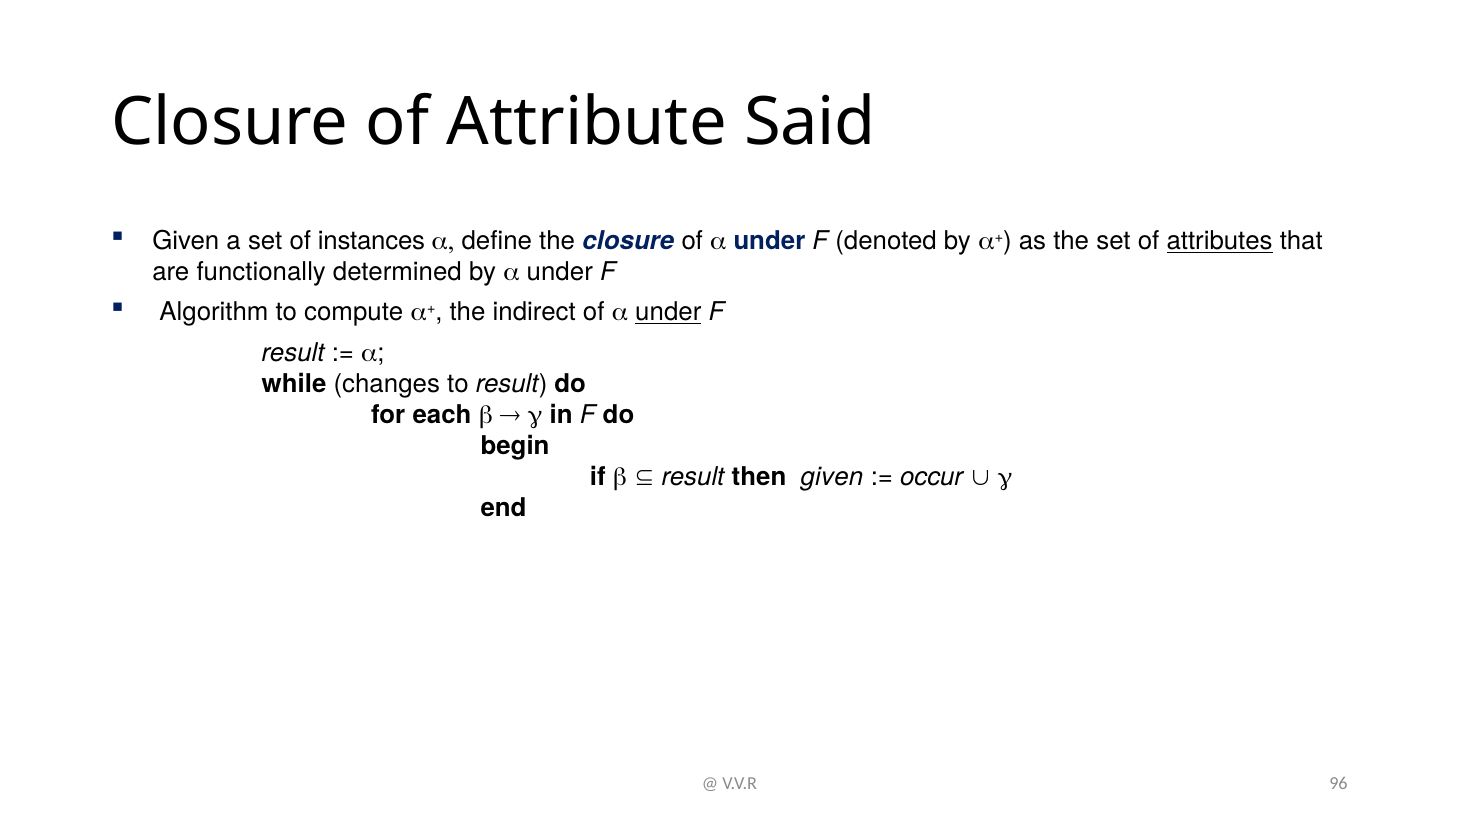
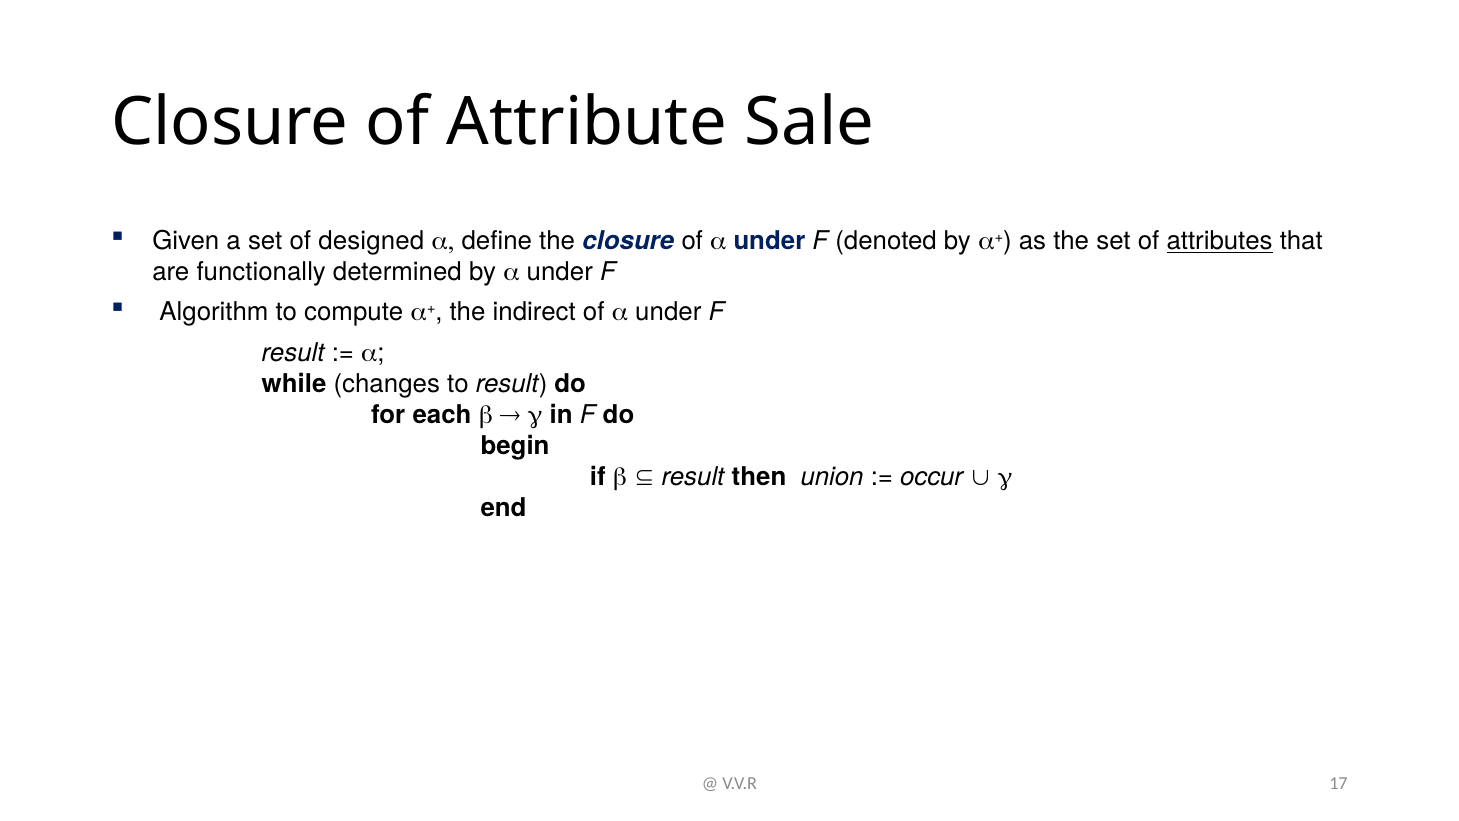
Said: Said -> Sale (809, 123)
instances: instances -> designed (371, 241)
under underline: present -> none (668, 312)
then given: given -> union (832, 476)
96: 96 -> 17 (1338, 784)
